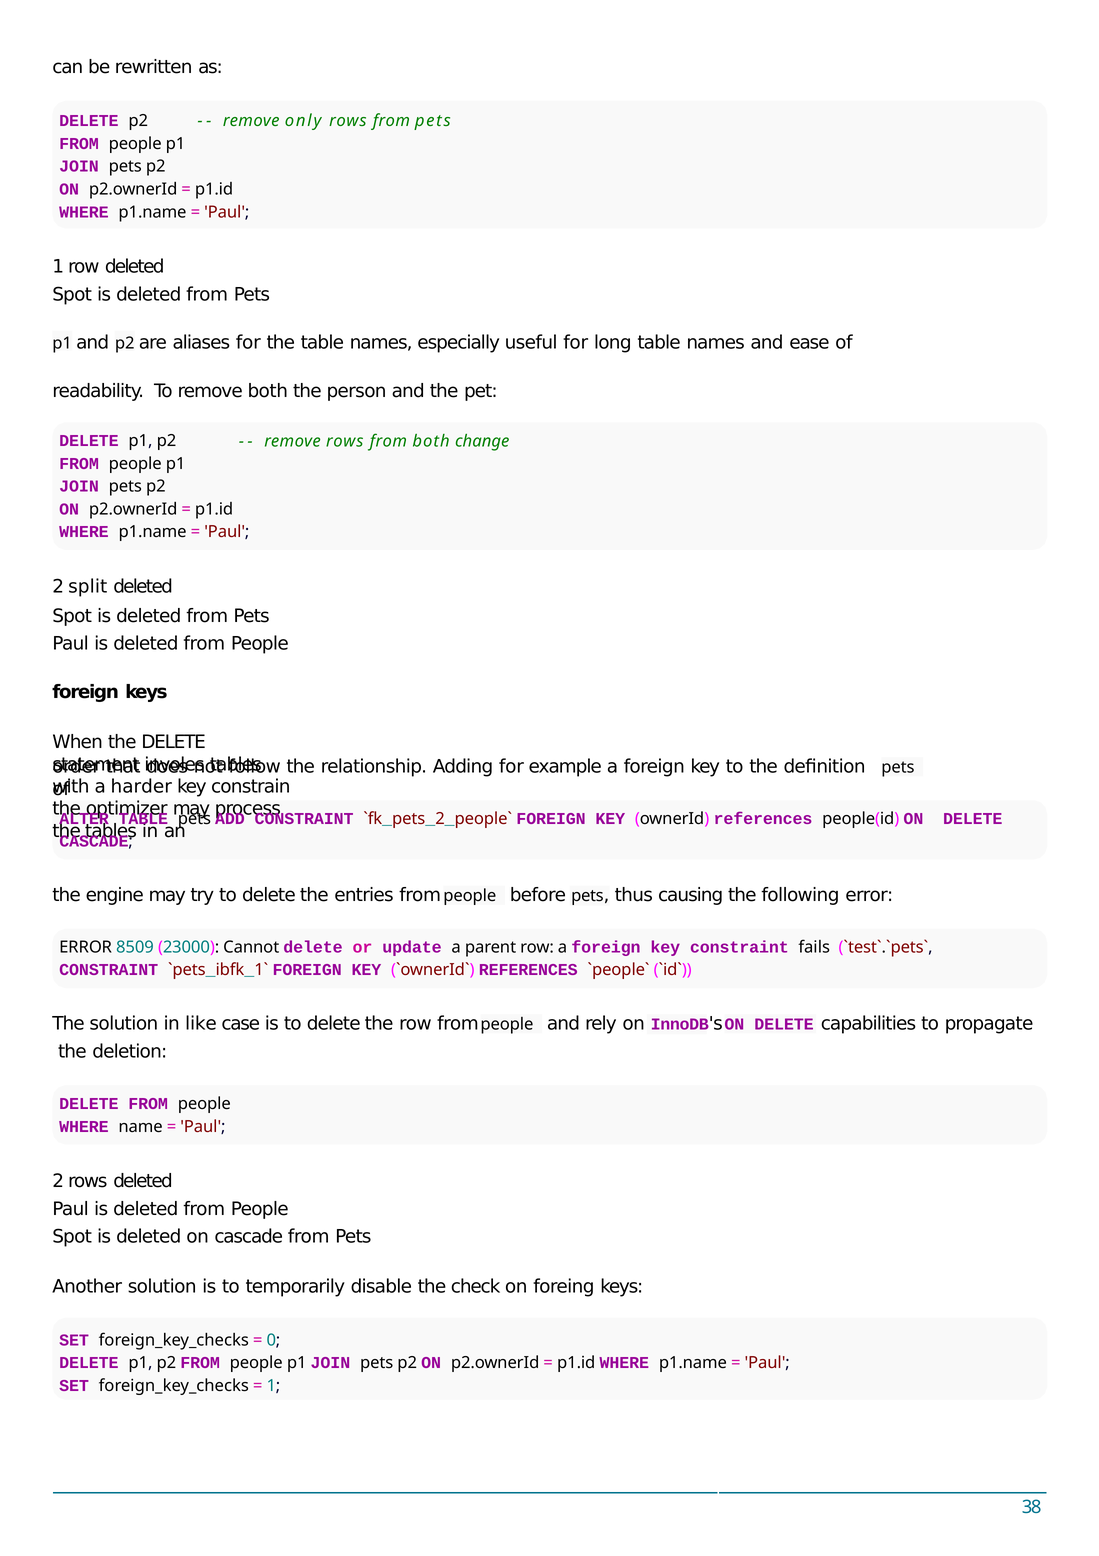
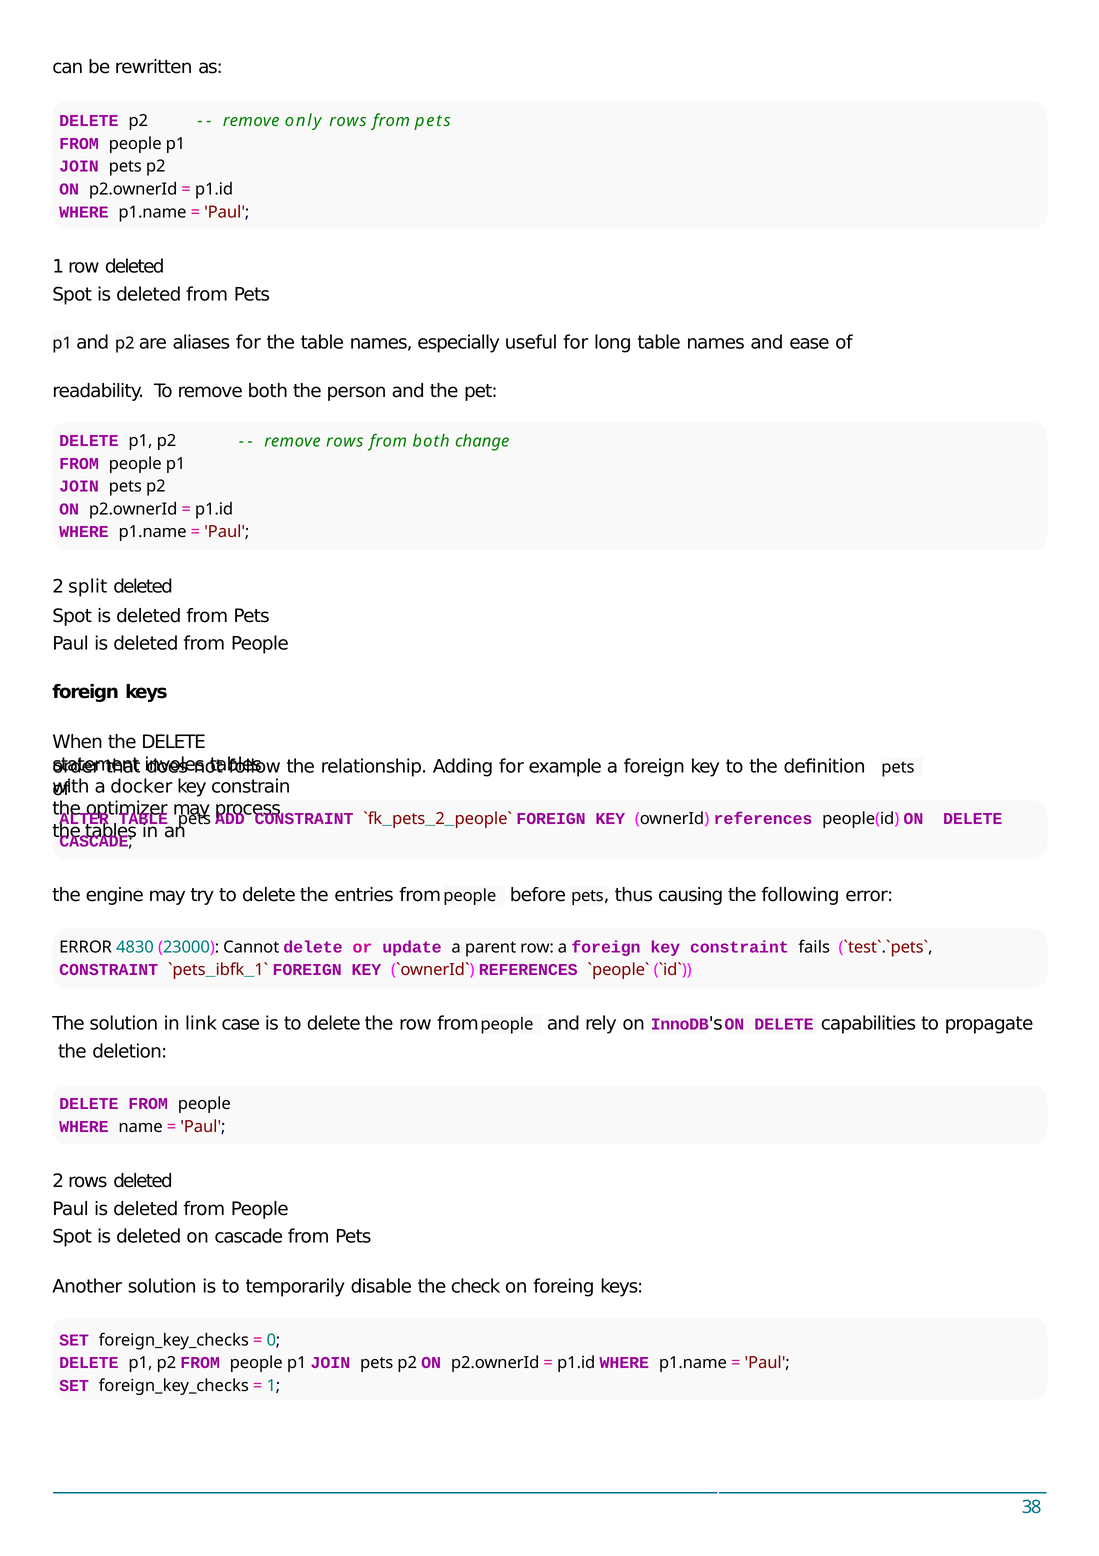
harder: harder -> docker (141, 786)
8509: 8509 -> 4830 (135, 947)
like: like -> link (201, 1023)
